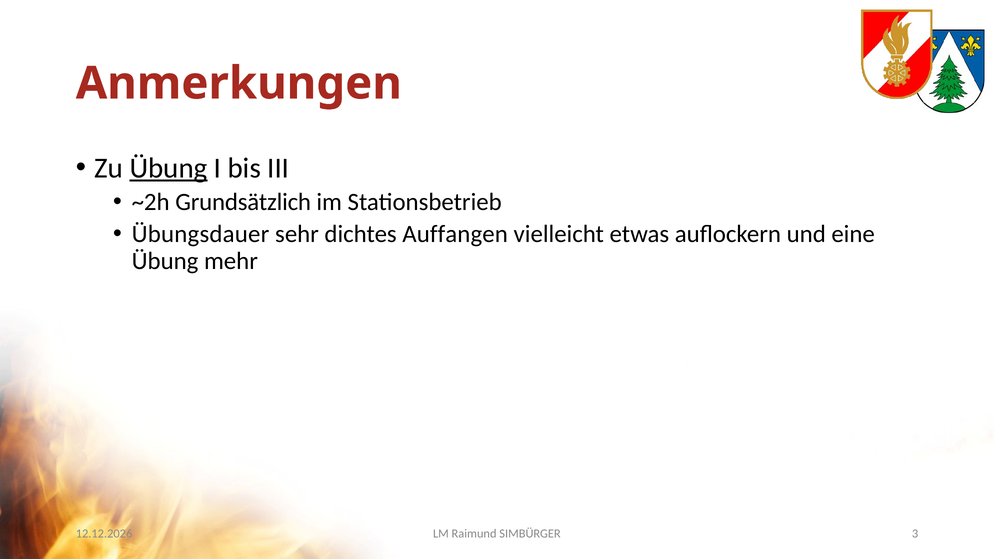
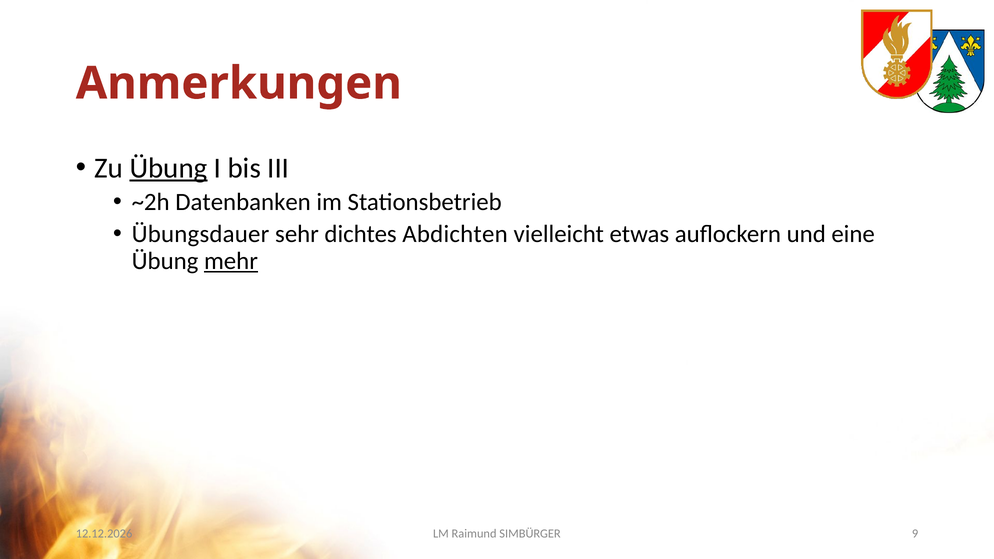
Grundsätzlich: Grundsätzlich -> Datenbanken (243, 202)
Auffangen: Auffangen -> Abdichten (455, 234)
mehr underline: none -> present (231, 261)
3: 3 -> 9 (915, 534)
